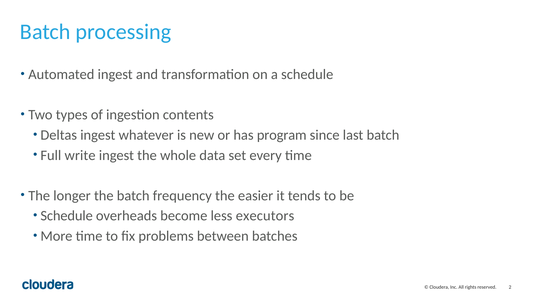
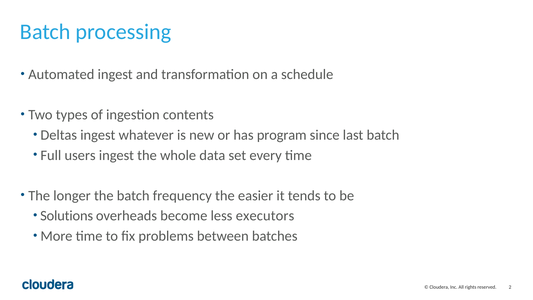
write: write -> users (80, 155)
Schedule: Schedule -> Solutions (67, 216)
